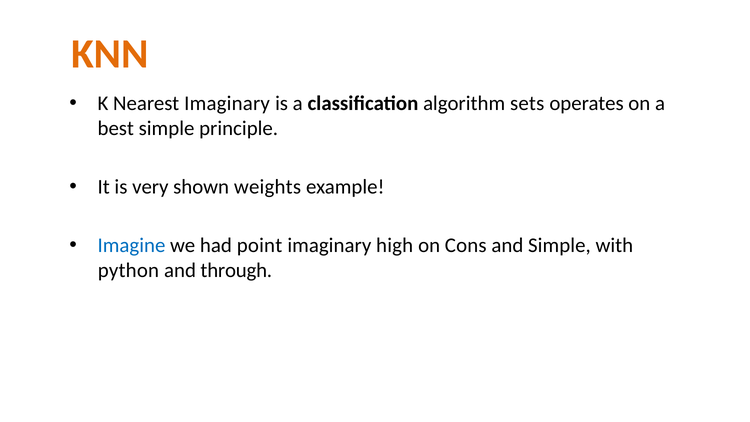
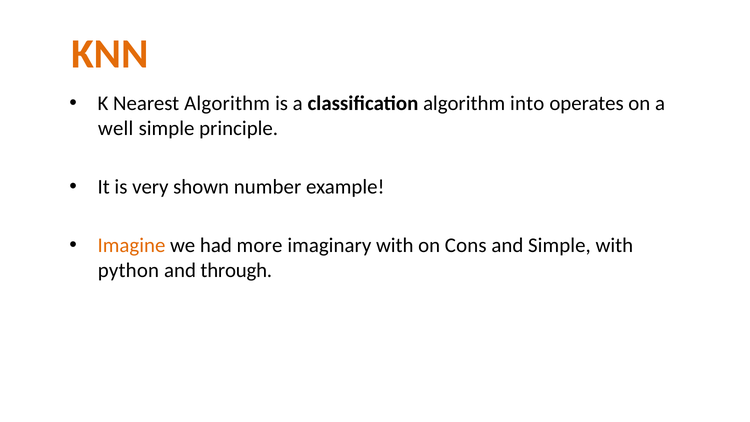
Nearest Imaginary: Imaginary -> Algorithm (227, 103)
sets: sets -> into (527, 103)
best: best -> well (116, 129)
weights: weights -> number (268, 187)
Imagine colour: blue -> orange (132, 245)
point: point -> more (260, 245)
imaginary high: high -> with (395, 245)
